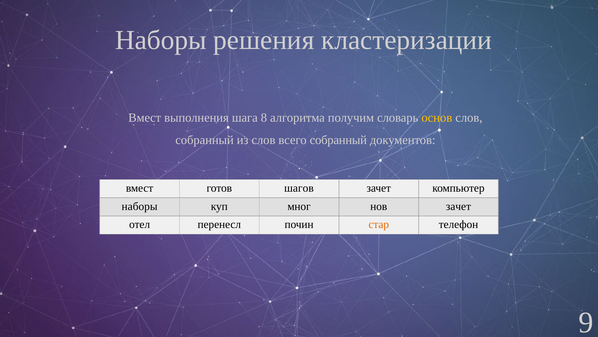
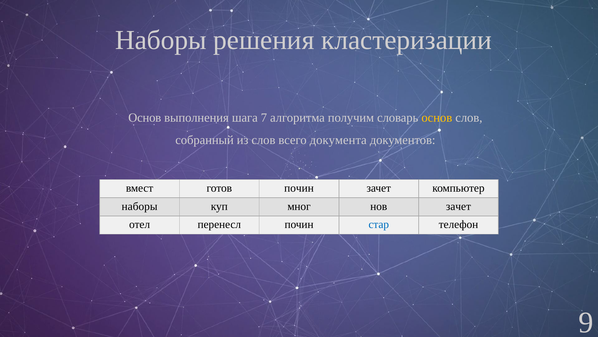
Вмест: Вмест -> Основ (145, 117)
8: 8 -> 7 (264, 117)
всего собранный: собранный -> документа (338, 140)
готов шагов: шагов -> почин (299, 188)
стар colour: orange -> blue (379, 224)
